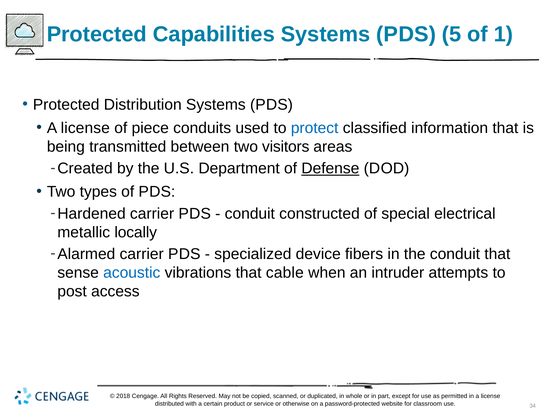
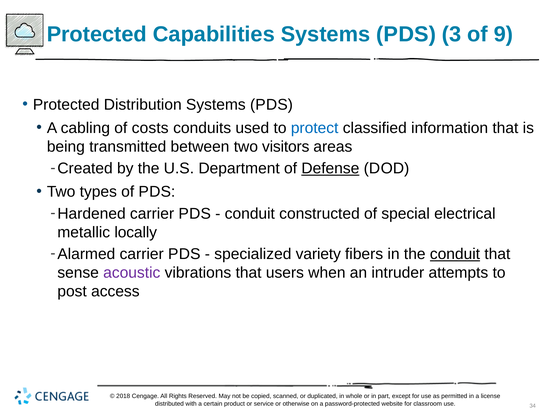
5: 5 -> 3 (452, 34)
1: 1 -> 9 (504, 34)
license: license -> cabling (85, 128)
piece: piece -> costs (150, 128)
device: device -> variety (318, 254)
conduit underline: none -> present (455, 254)
acoustic colour: blue -> purple (132, 273)
cable: cable -> users (285, 273)
